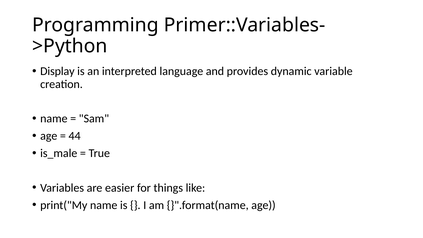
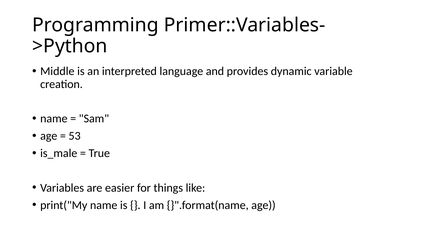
Display: Display -> Middle (57, 71)
44: 44 -> 53 (75, 136)
